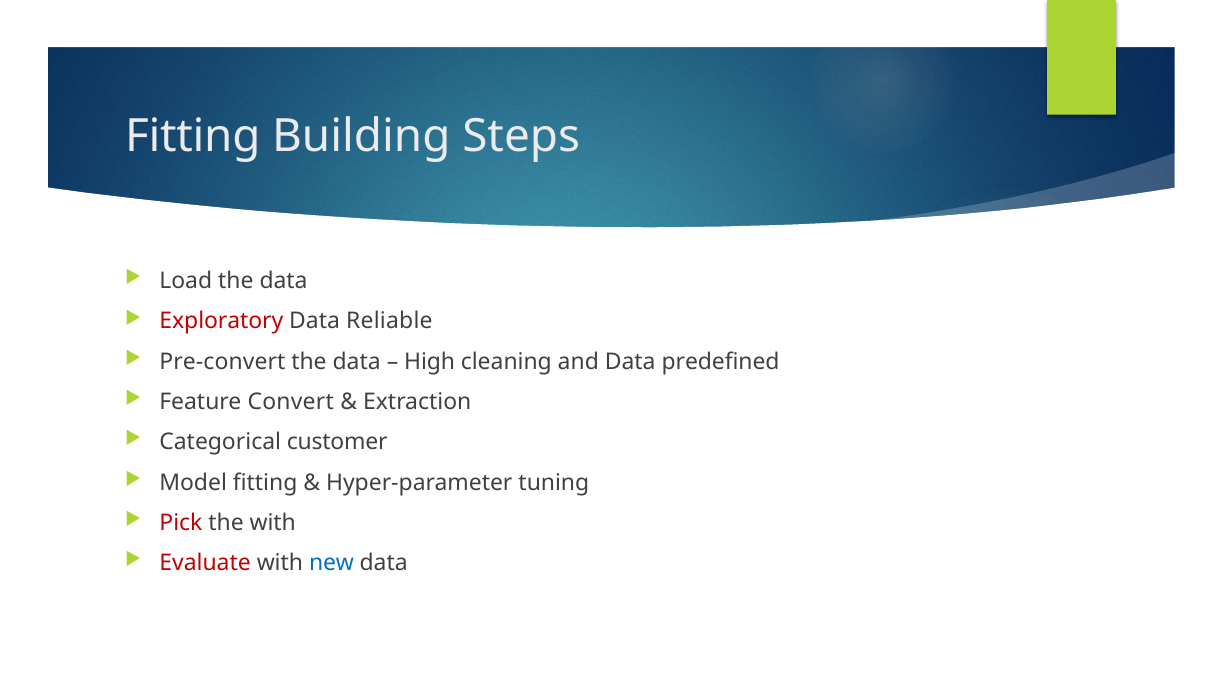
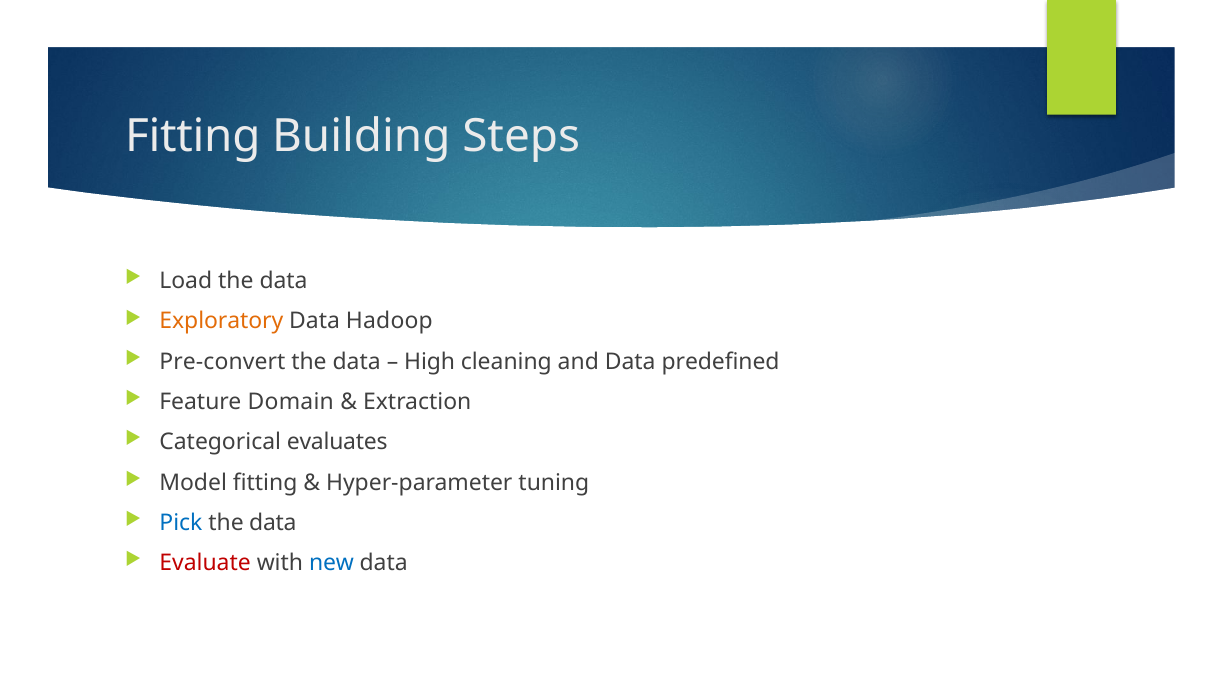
Exploratory colour: red -> orange (221, 321)
Reliable: Reliable -> Hadoop (389, 321)
Convert: Convert -> Domain (291, 402)
customer: customer -> evaluates (337, 442)
Pick colour: red -> blue (181, 523)
with: with -> data (273, 523)
